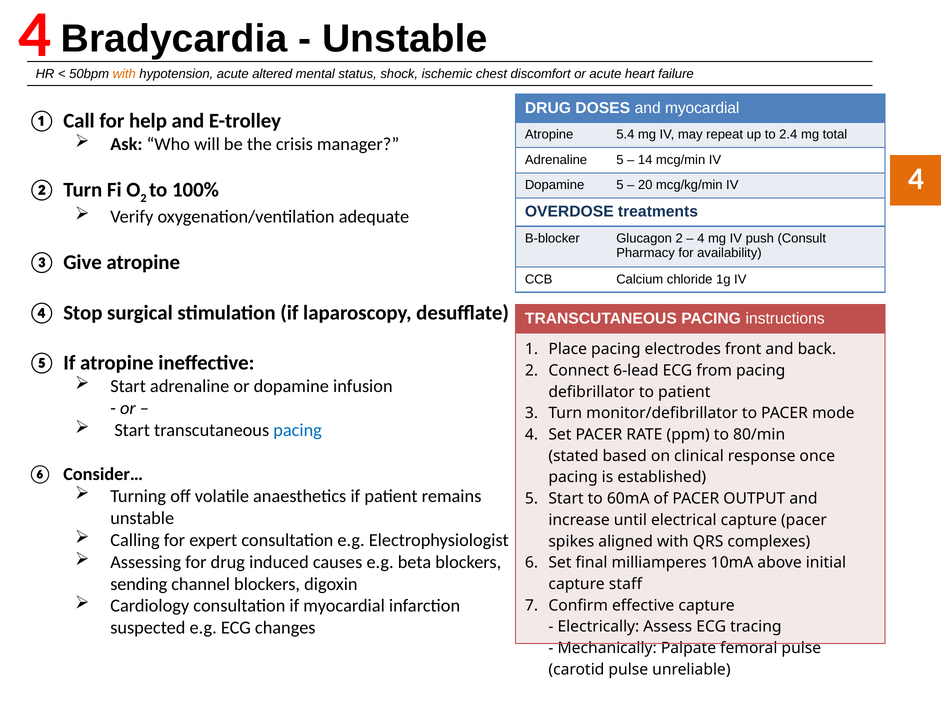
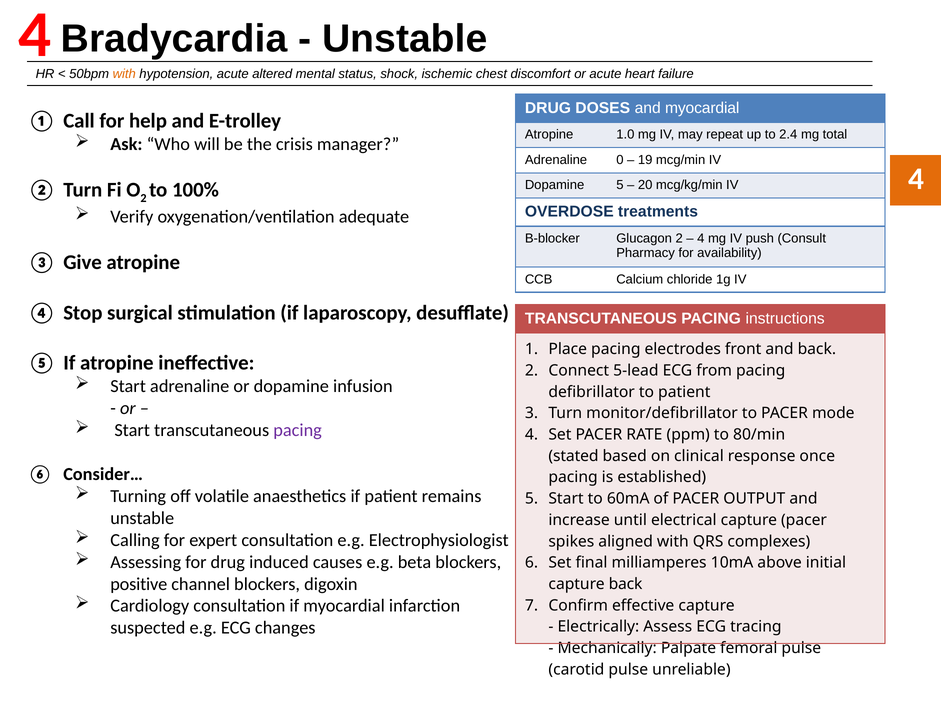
5.4: 5.4 -> 1.0 (625, 135)
Adrenaline 5: 5 -> 0 (620, 160)
14: 14 -> 19 (645, 160)
6-lead: 6-lead -> 5-lead (636, 370)
pacing colour: blue -> purple (298, 430)
sending: sending -> positive (139, 584)
capture staff: staff -> back (626, 584)
